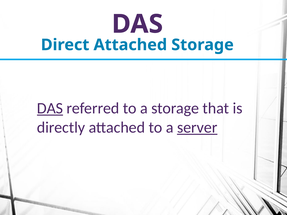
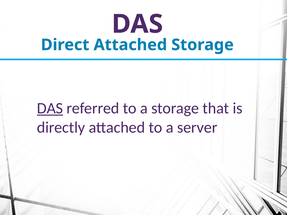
server underline: present -> none (197, 128)
